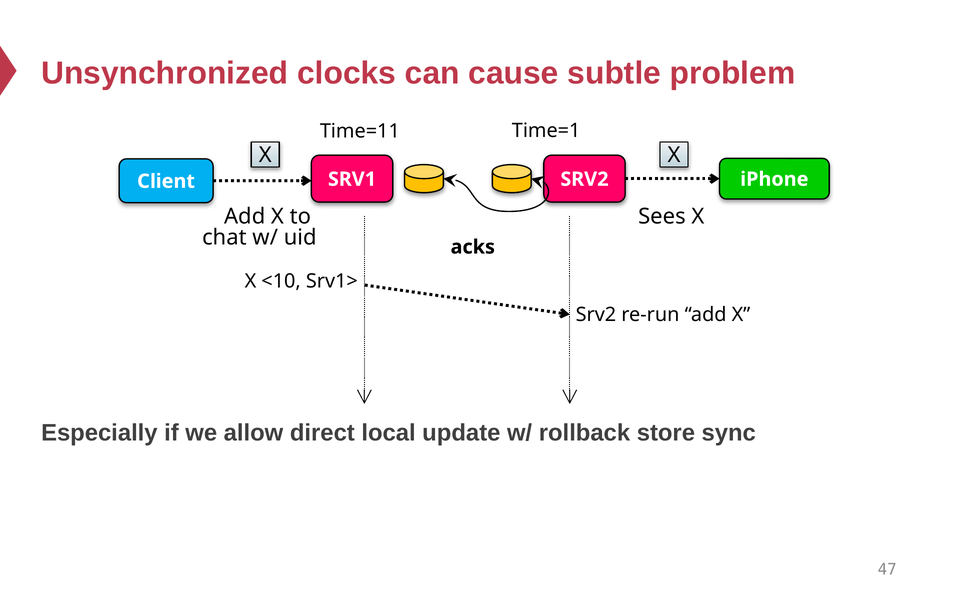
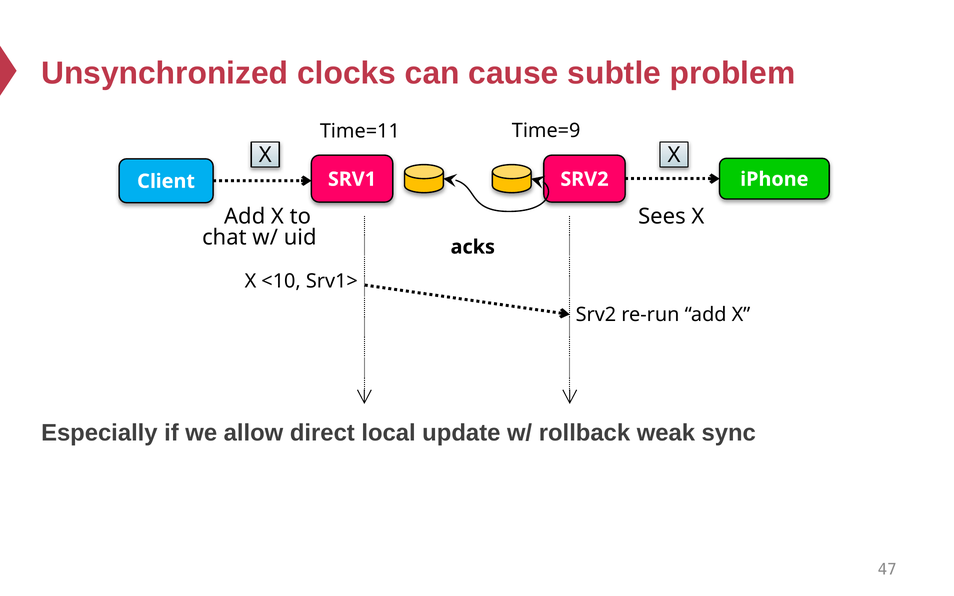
Time=1: Time=1 -> Time=9 (546, 131)
store: store -> weak (666, 433)
